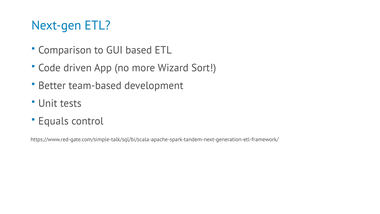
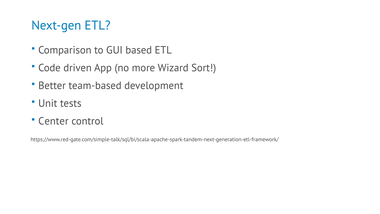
Equals: Equals -> Center (53, 121)
